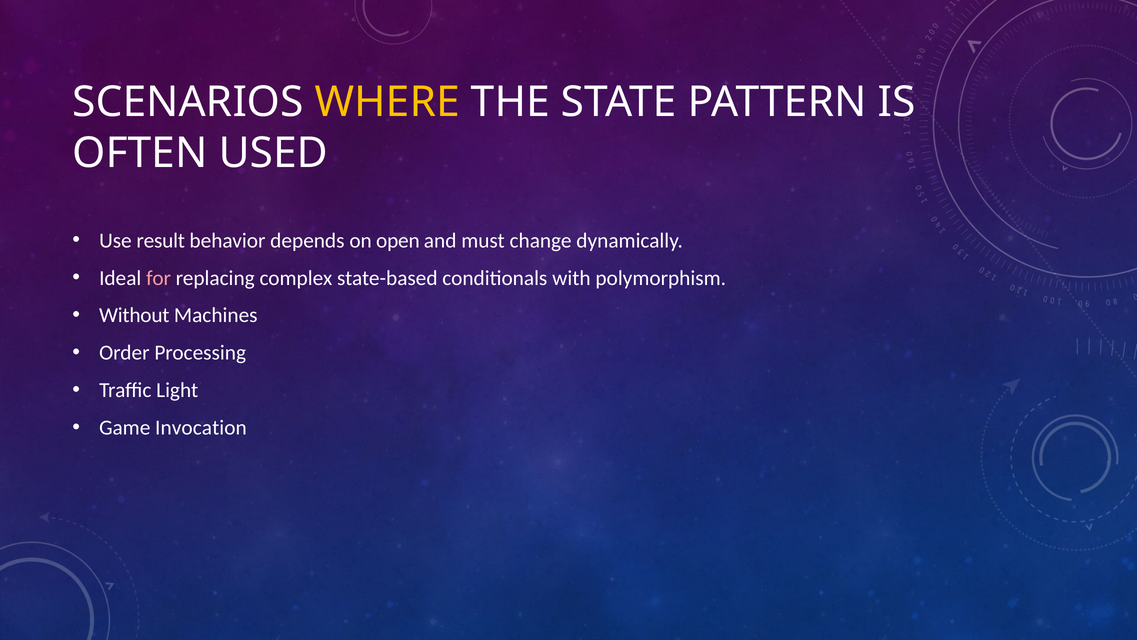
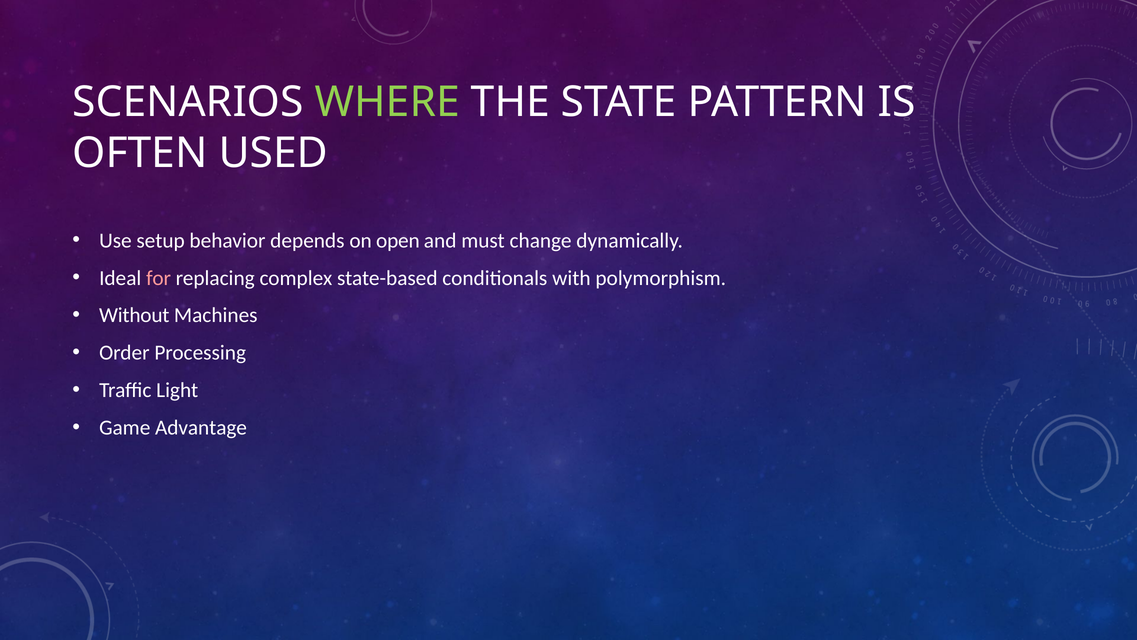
WHERE colour: yellow -> light green (387, 102)
result: result -> setup (161, 240)
Invocation: Invocation -> Advantage (201, 428)
